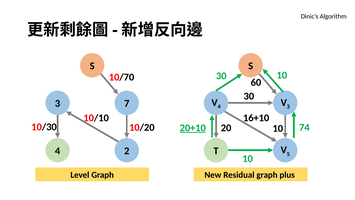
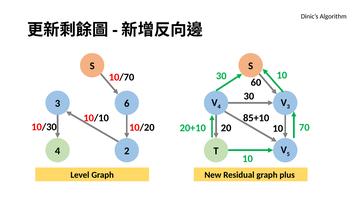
7: 7 -> 6 (127, 103)
16+10: 16+10 -> 85+10 (256, 118)
74: 74 -> 70 (304, 127)
20+10 underline: present -> none (193, 128)
